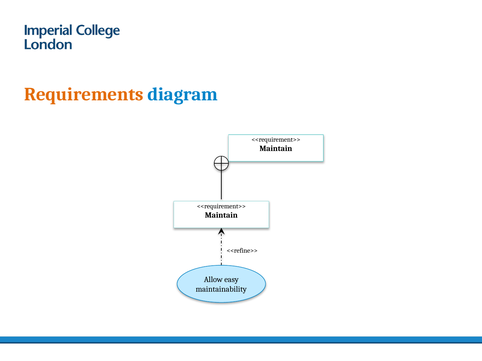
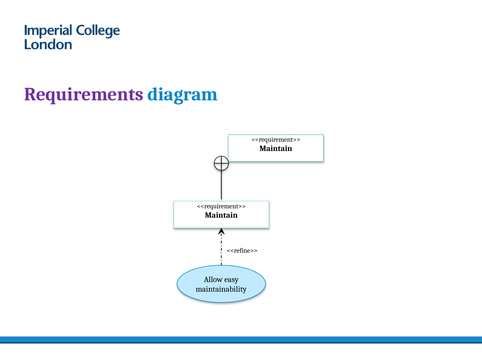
Requirements colour: orange -> purple (84, 94)
